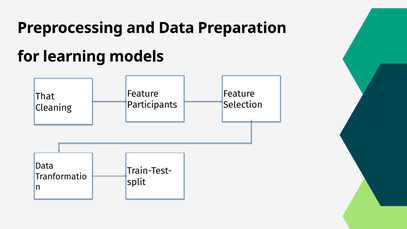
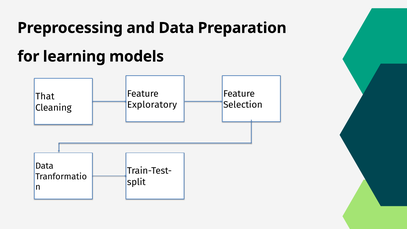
Participants: Participants -> Exploratory (152, 105)
